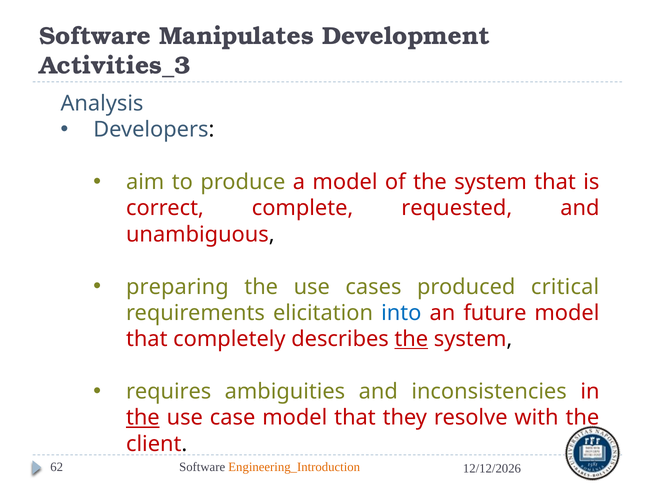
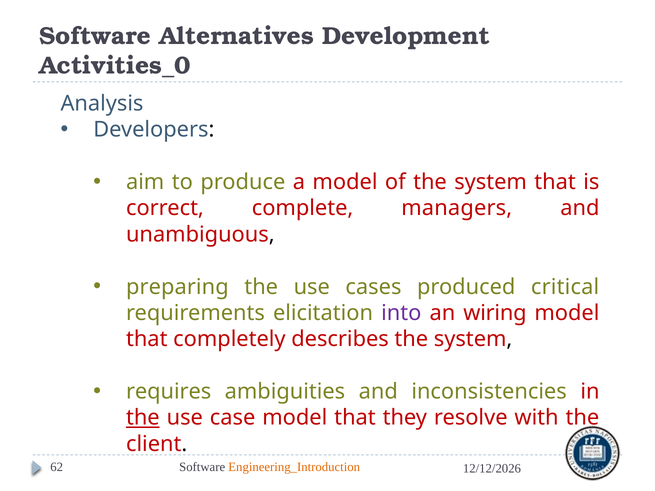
Manipulates: Manipulates -> Alternatives (237, 36)
Activities_3: Activities_3 -> Activities_0 (115, 66)
requested: requested -> managers (457, 208)
into colour: blue -> purple (401, 313)
future: future -> wiring (495, 313)
the underline: present -> none (411, 339)
